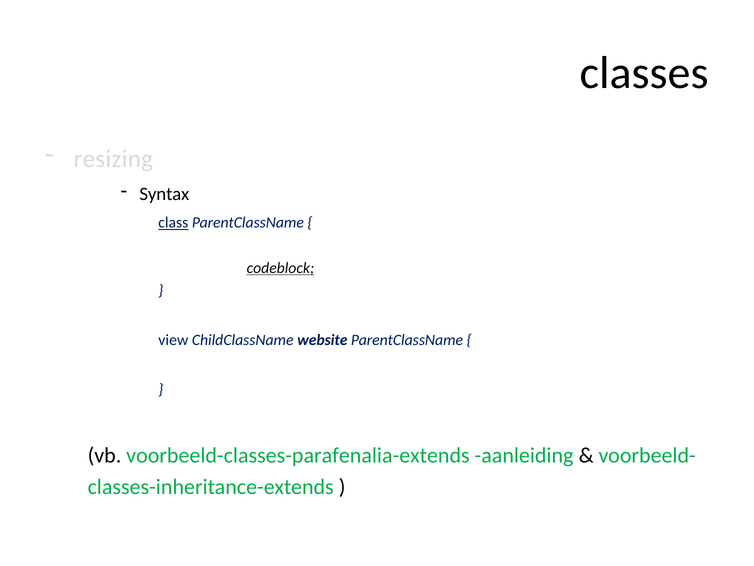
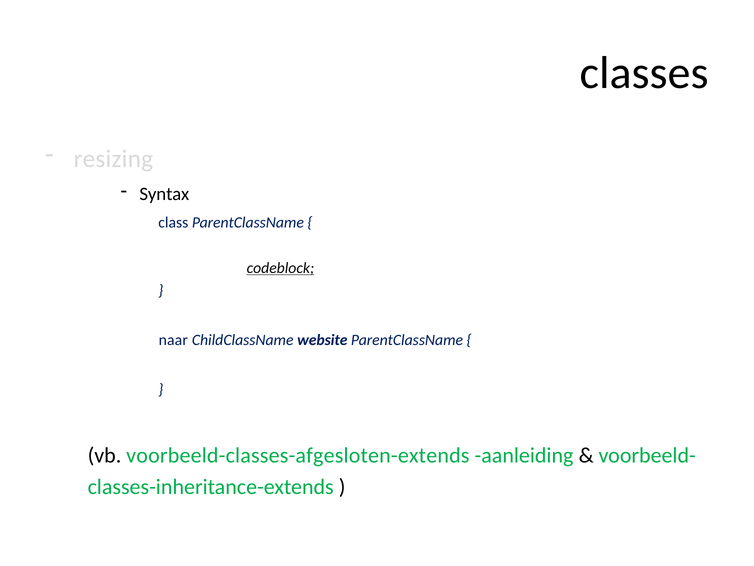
class underline: present -> none (173, 223)
view: view -> naar (173, 340)
voorbeeld-classes-parafenalia-extends: voorbeeld-classes-parafenalia-extends -> voorbeeld-classes-afgesloten-extends (298, 455)
